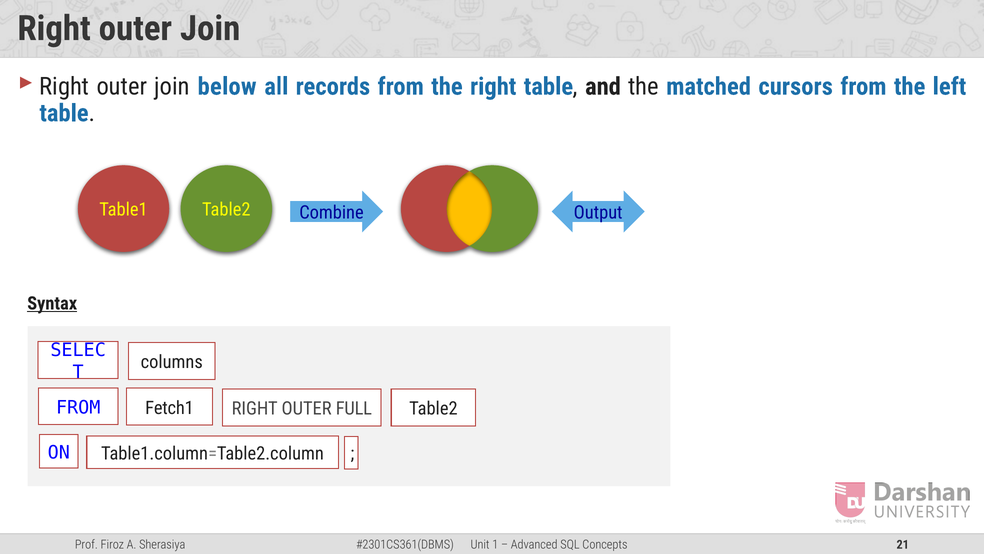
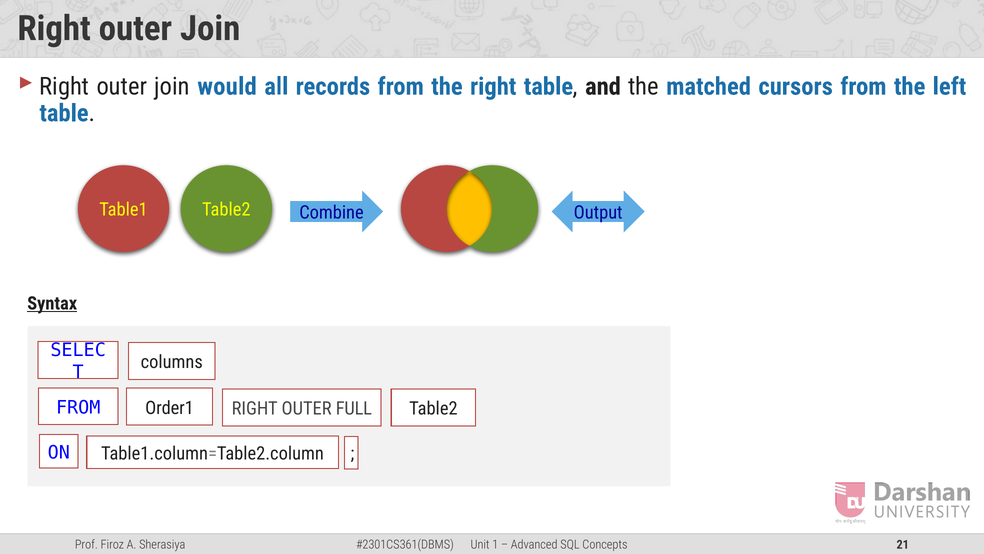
below: below -> would (227, 87)
Fetch1: Fetch1 -> Order1 (169, 408)
